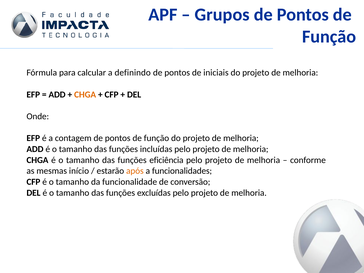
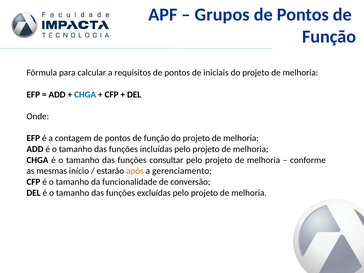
definindo: definindo -> requisitos (133, 73)
CHGA colour: orange -> blue (85, 95)
eficiência: eficiência -> consultar (166, 160)
funcionalidades: funcionalidades -> gerenciamento (182, 171)
